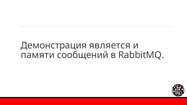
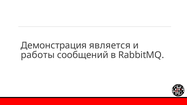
памяти: памяти -> работы (38, 55)
